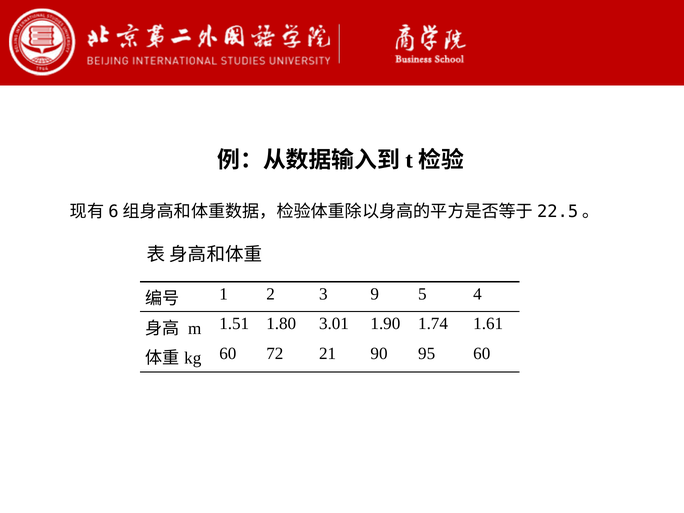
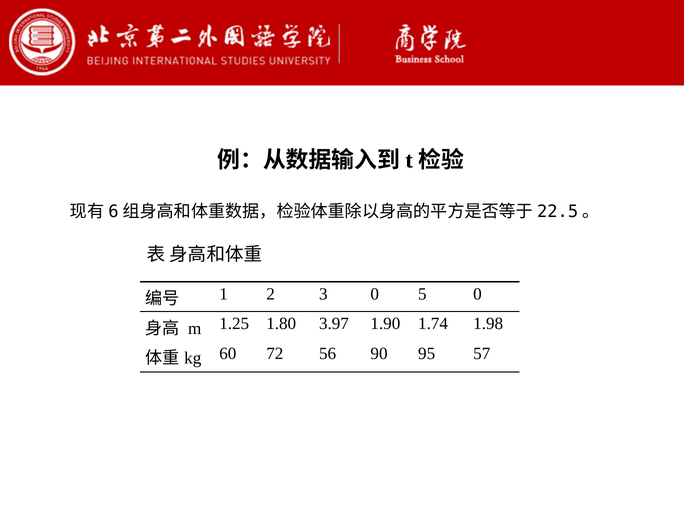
3 9: 9 -> 0 (375, 294)
5 4: 4 -> 0 (478, 294)
1.51: 1.51 -> 1.25 (234, 324)
3.01: 3.01 -> 3.97 (334, 324)
1.61: 1.61 -> 1.98 (488, 324)
21: 21 -> 56 (328, 354)
95 60: 60 -> 57 (482, 354)
